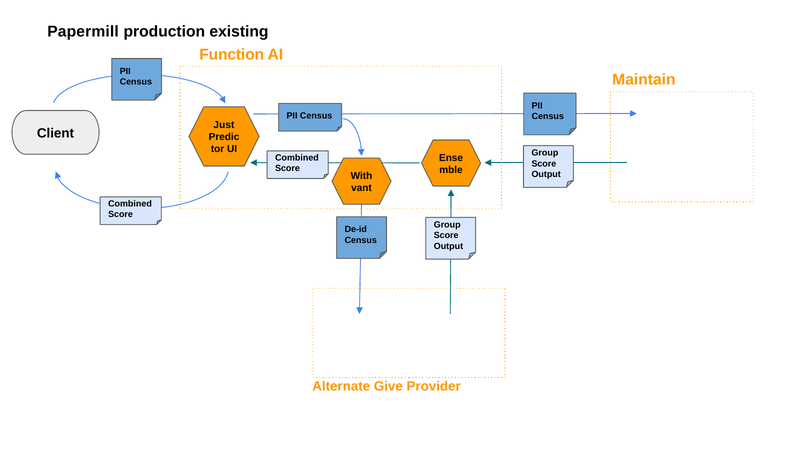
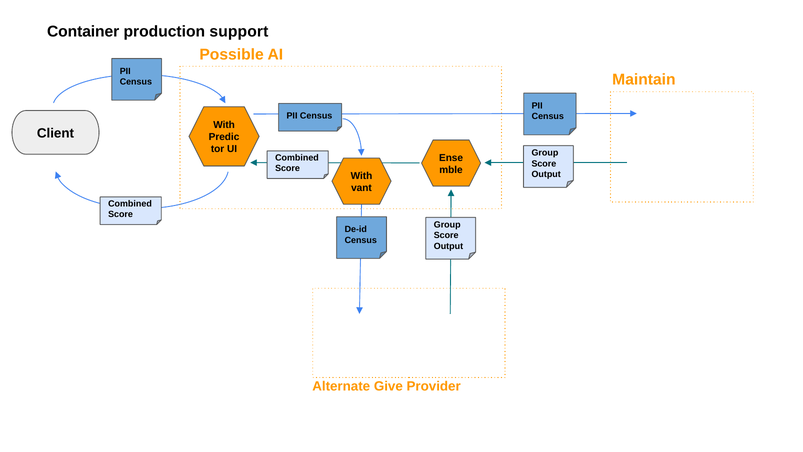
Papermill: Papermill -> Container (83, 31)
existing: existing -> support (239, 31)
Function: Function -> Possible (232, 54)
Just: Just -> With (224, 125)
